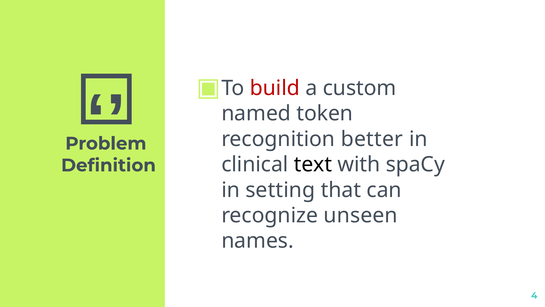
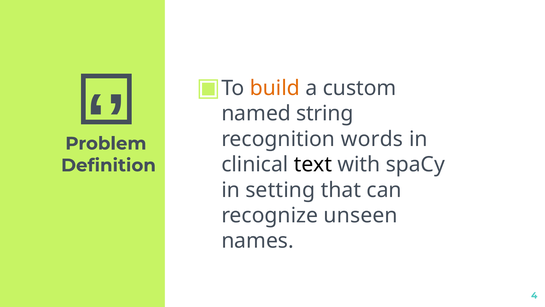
build colour: red -> orange (275, 88)
token: token -> string (325, 113)
better: better -> words (372, 139)
